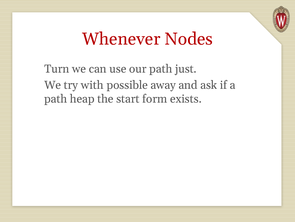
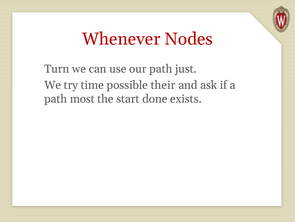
with: with -> time (92, 85)
away: away -> their (163, 85)
heap: heap -> most (82, 99)
form: form -> done (155, 99)
